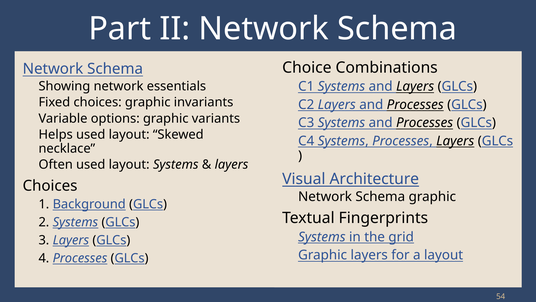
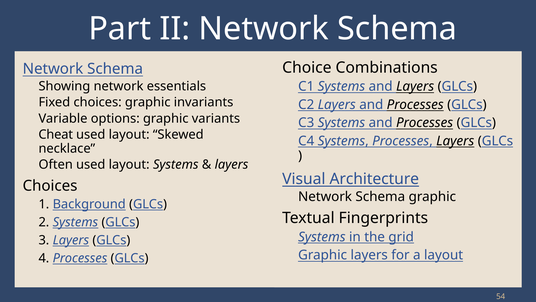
Helps: Helps -> Cheat (56, 134)
